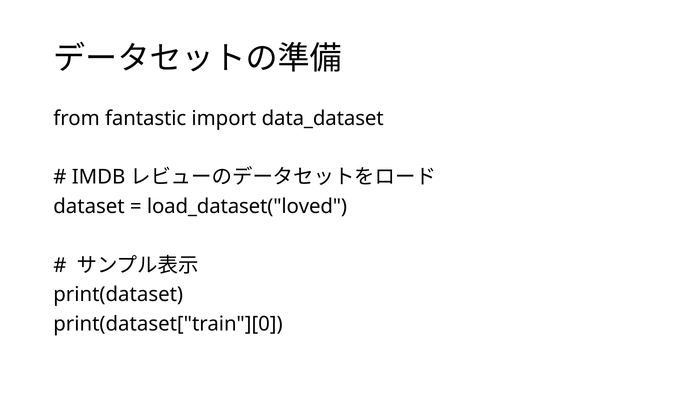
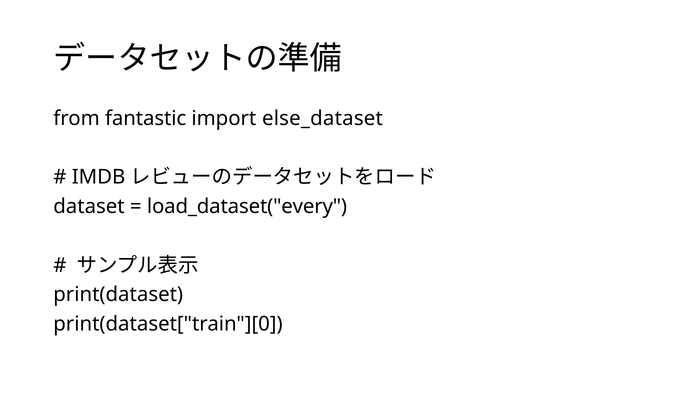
data_dataset: data_dataset -> else_dataset (323, 118)
load_dataset("loved: load_dataset("loved -> load_dataset("every (247, 206)
